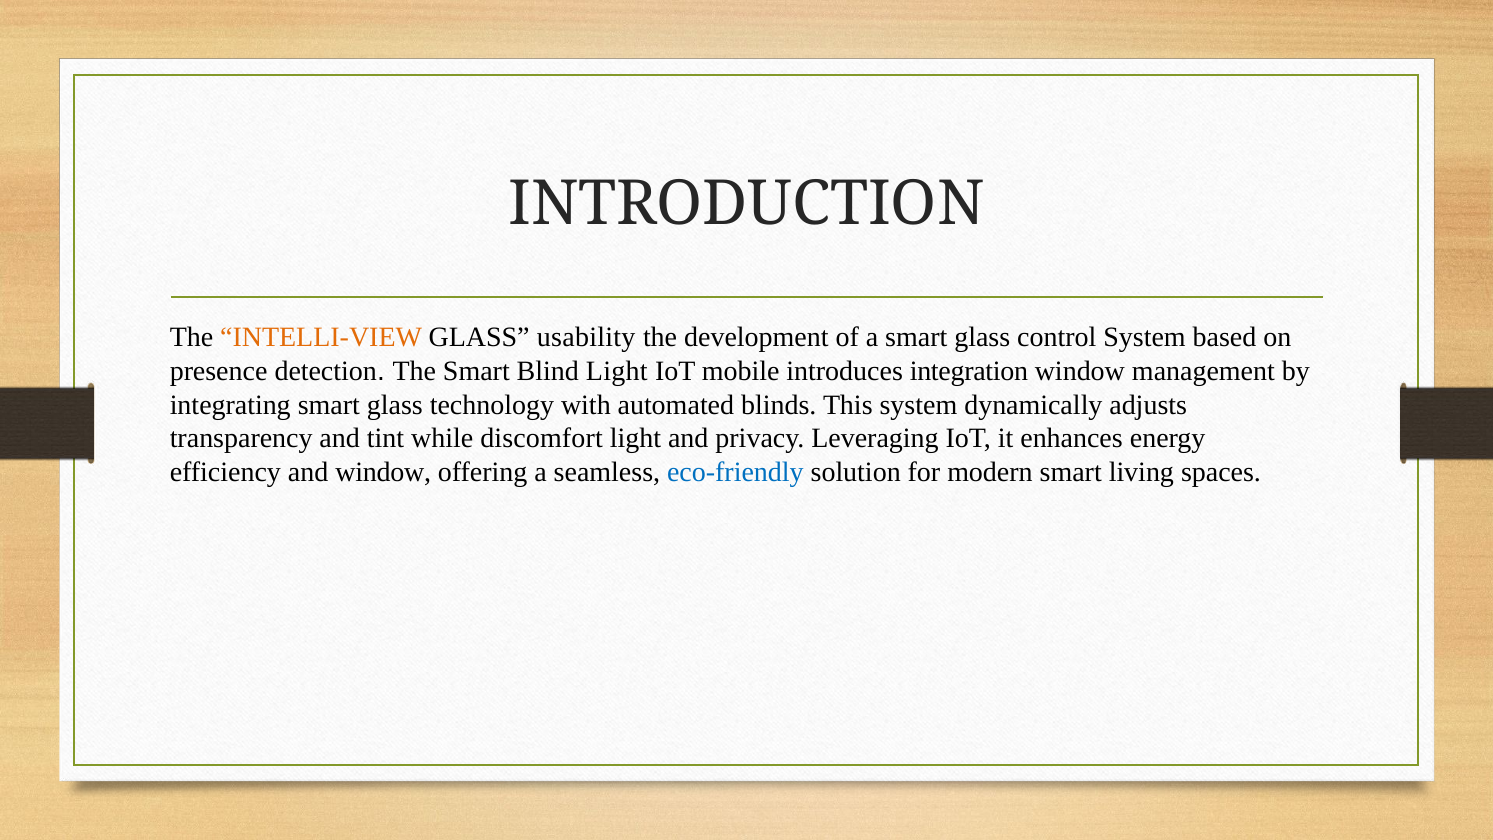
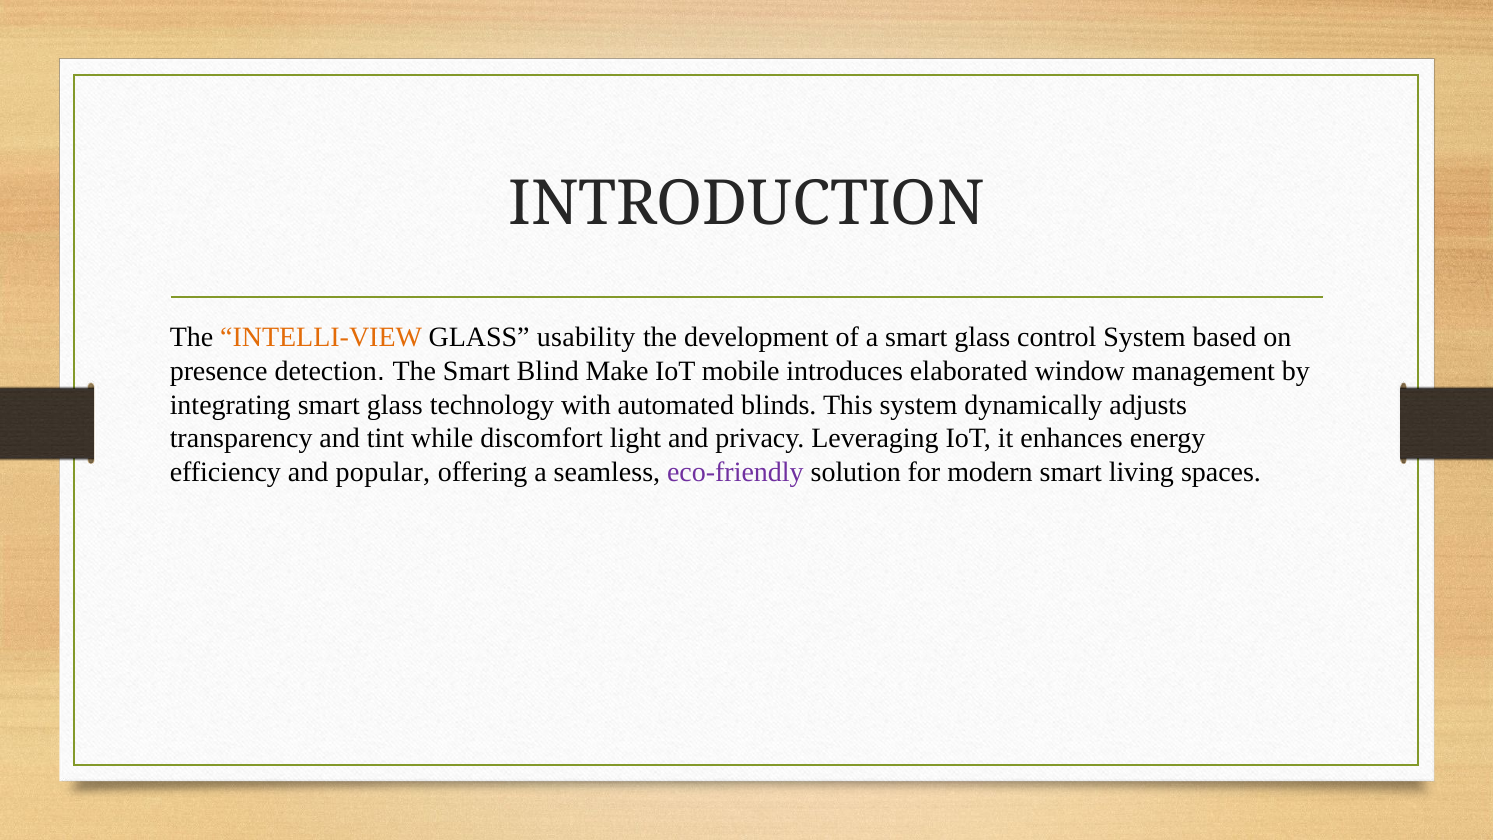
Blind Light: Light -> Make (617, 371)
integration: integration -> elaborated (969, 371)
and window: window -> popular (383, 472)
eco-friendly colour: blue -> purple (735, 472)
